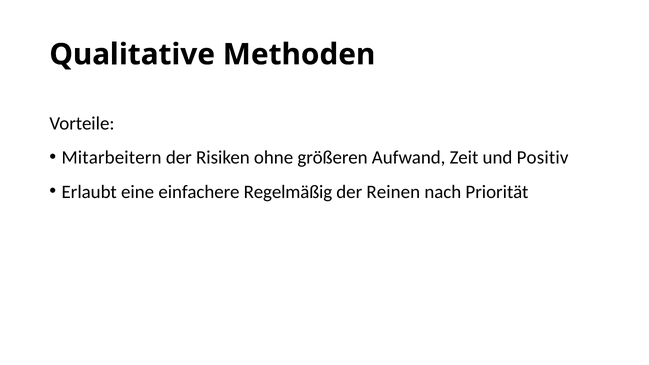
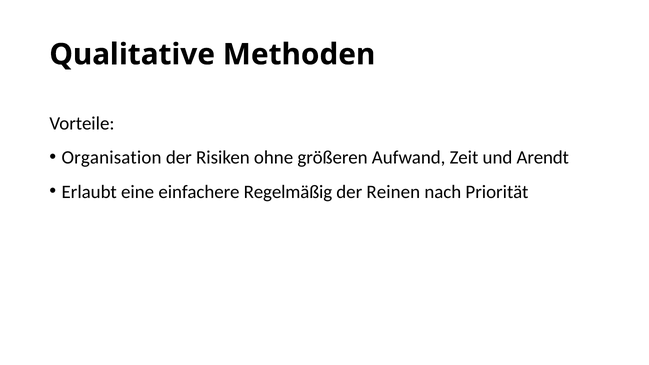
Mitarbeitern: Mitarbeitern -> Organisation (112, 158)
Positiv: Positiv -> Arendt (543, 158)
